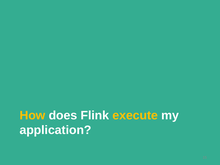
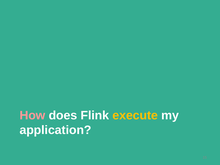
How colour: yellow -> pink (32, 115)
